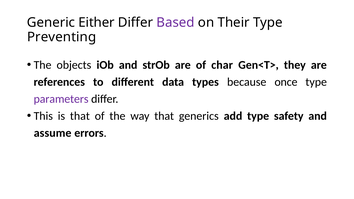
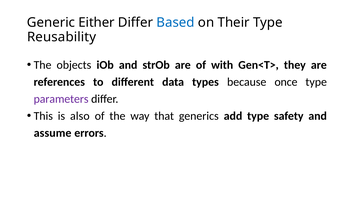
Based colour: purple -> blue (176, 23)
Preventing: Preventing -> Reusability (62, 37)
char: char -> with (222, 65)
is that: that -> also (80, 116)
